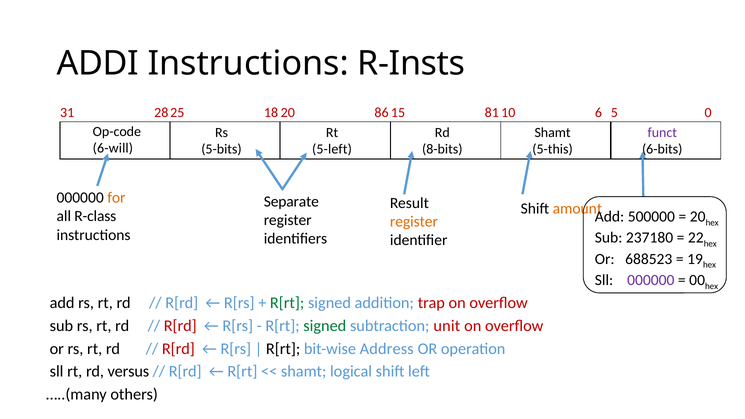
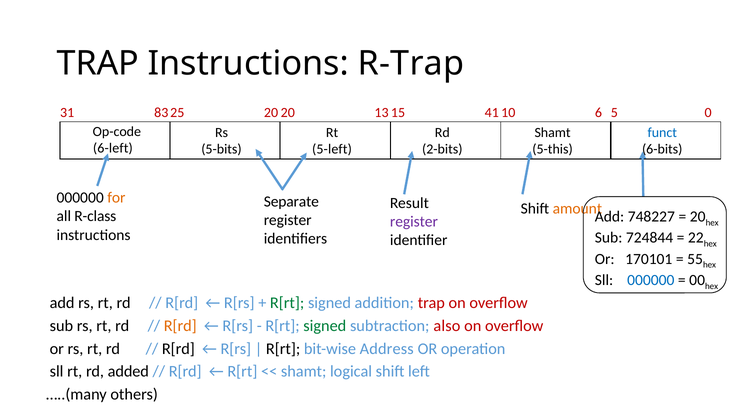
ADDI: ADDI -> TRAP (98, 63)
R-Insts: R-Insts -> R-Trap (411, 63)
25 18: 18 -> 20 (271, 113)
86: 86 -> 13 (382, 113)
81: 81 -> 41 (492, 113)
28: 28 -> 83 (161, 113)
funct colour: purple -> blue (662, 132)
6-will: 6-will -> 6-left (113, 148)
8-bits: 8-bits -> 2-bits (442, 149)
500000: 500000 -> 748227 (651, 217)
register colour: orange -> purple (414, 222)
237180: 237180 -> 724844 (650, 238)
688523: 688523 -> 170101 (649, 259)
19: 19 -> 55 (695, 259)
000000 colour: purple -> blue (651, 280)
R[rd colour: red -> orange (180, 326)
unit: unit -> also (447, 326)
R[rd colour: red -> black (178, 349)
versus: versus -> added (128, 371)
